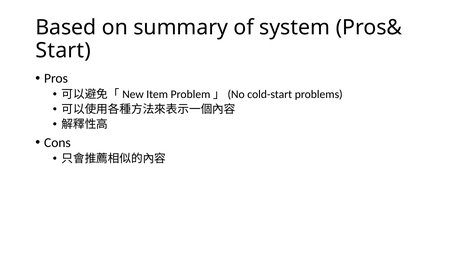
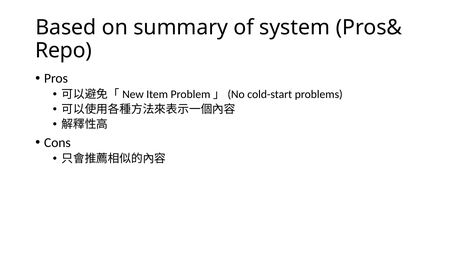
Start: Start -> Repo (63, 50)
